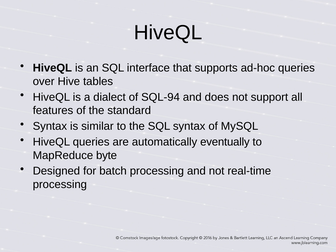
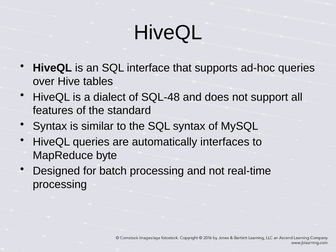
SQL-94: SQL-94 -> SQL-48 (161, 97)
eventually: eventually -> interfaces (225, 142)
